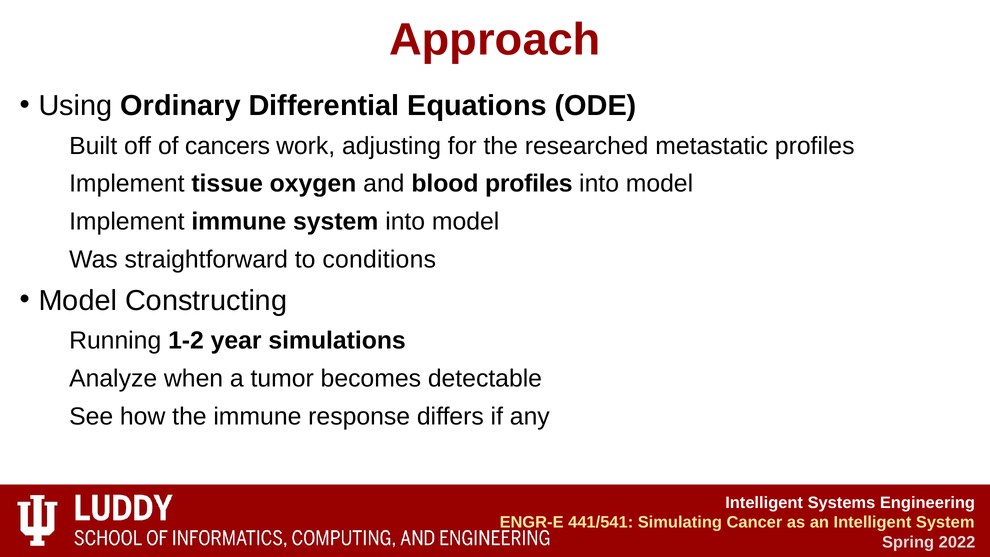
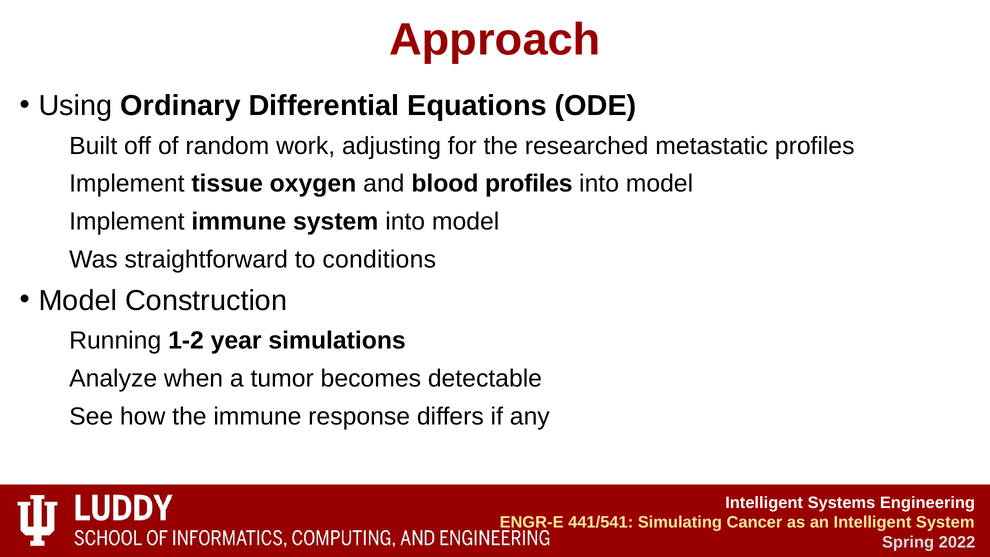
cancers: cancers -> random (227, 146)
Constructing: Constructing -> Construction (206, 300)
